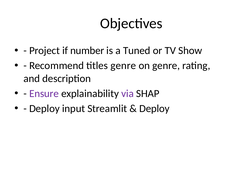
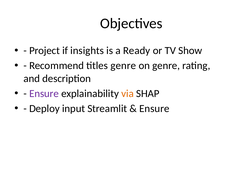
number: number -> insights (87, 51)
Tuned: Tuned -> Ready (137, 51)
via colour: purple -> orange (128, 93)
Deploy: Deploy -> Ensure (154, 108)
